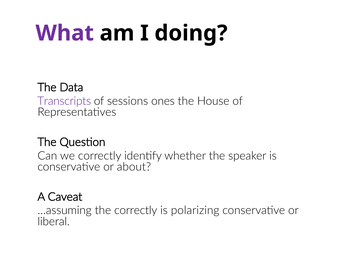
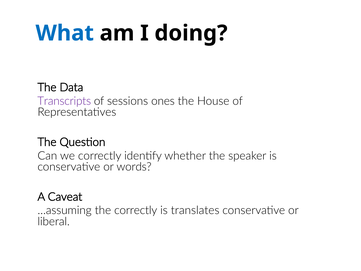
What colour: purple -> blue (65, 33)
about: about -> words (134, 167)
polarizing: polarizing -> translates (195, 210)
